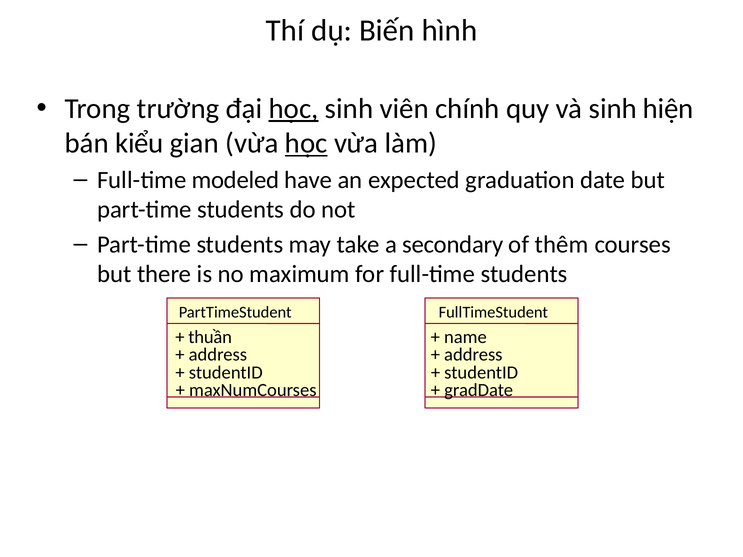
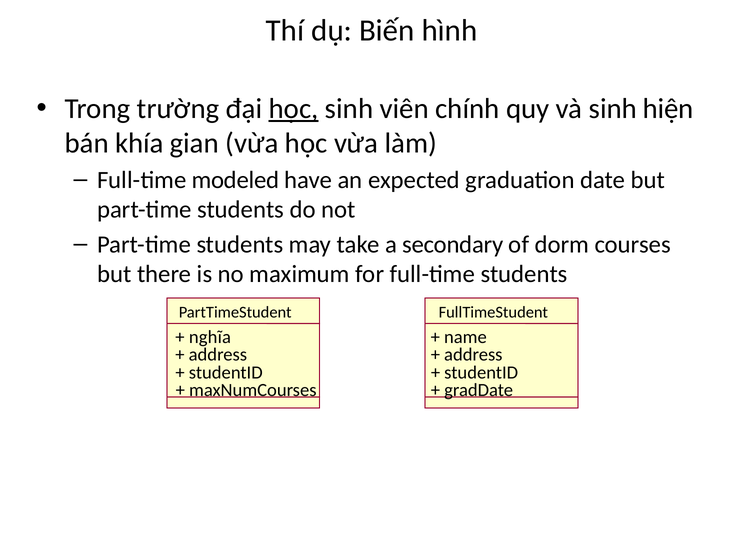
kiểu: kiểu -> khía (139, 143)
học underline: present -> none (306, 143)
thêm: thêm -> dorm (562, 245)
thuần: thuần -> nghĩa (210, 337)
